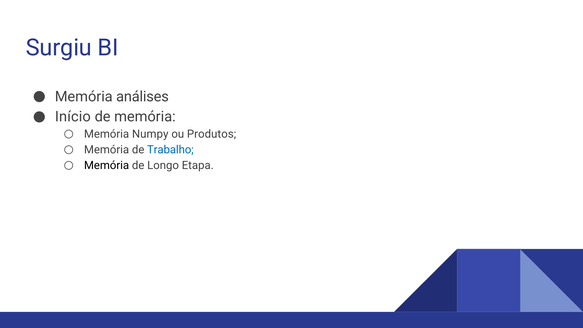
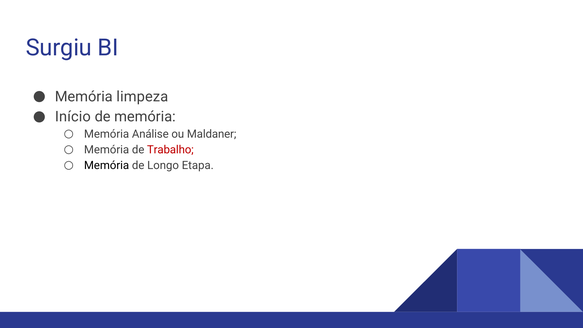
análises: análises -> limpeza (142, 97)
Numpy: Numpy -> Análise (150, 134)
Produtos: Produtos -> Maldaner (212, 134)
Trabalho colour: blue -> red (170, 150)
